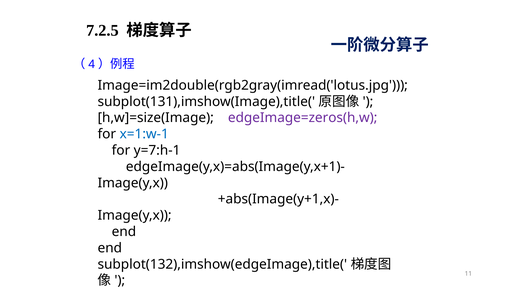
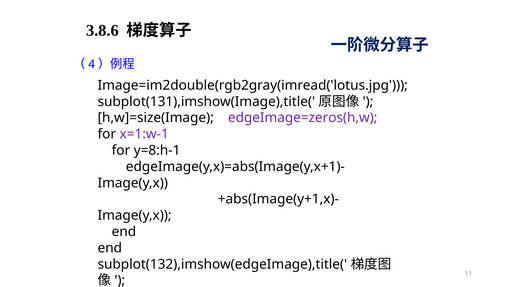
7.2.5: 7.2.5 -> 3.8.6 (102, 31)
x=1:w-1 colour: blue -> purple (144, 134)
y=7:h-1: y=7:h-1 -> y=8:h-1 (157, 151)
